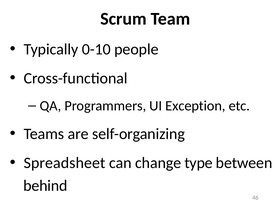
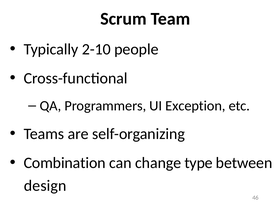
0-10: 0-10 -> 2-10 (96, 49)
Spreadsheet: Spreadsheet -> Combination (65, 163)
behind: behind -> design (45, 186)
